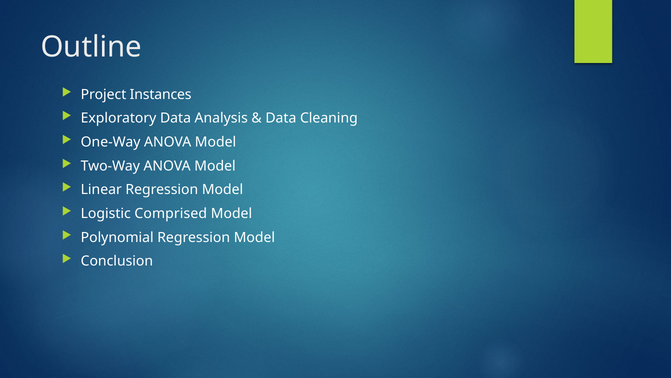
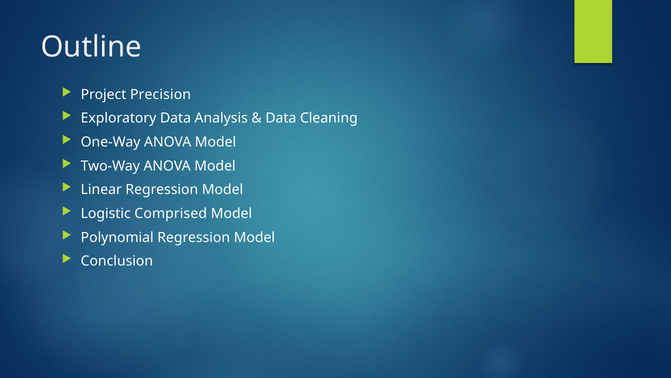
Instances: Instances -> Precision (161, 94)
